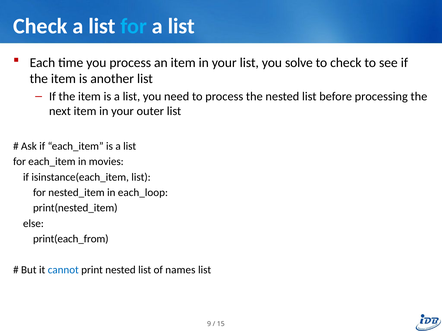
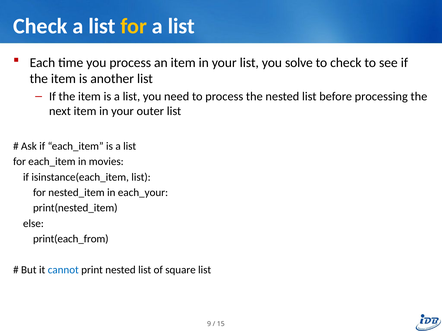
for colour: light blue -> yellow (134, 26)
each_loop: each_loop -> each_your (143, 193)
names: names -> square (180, 270)
